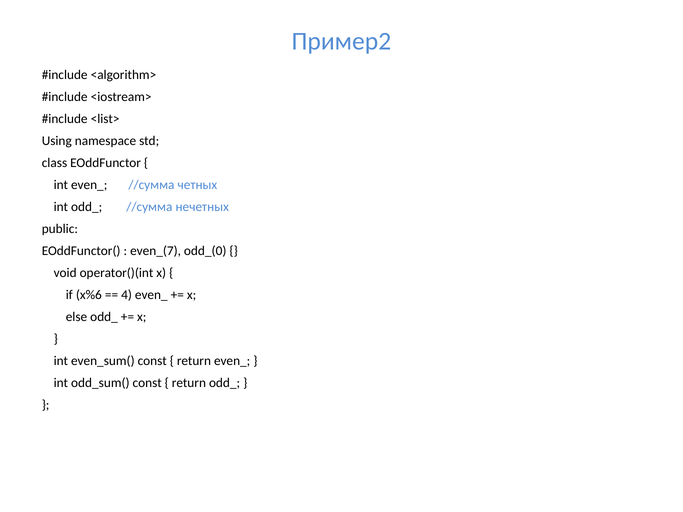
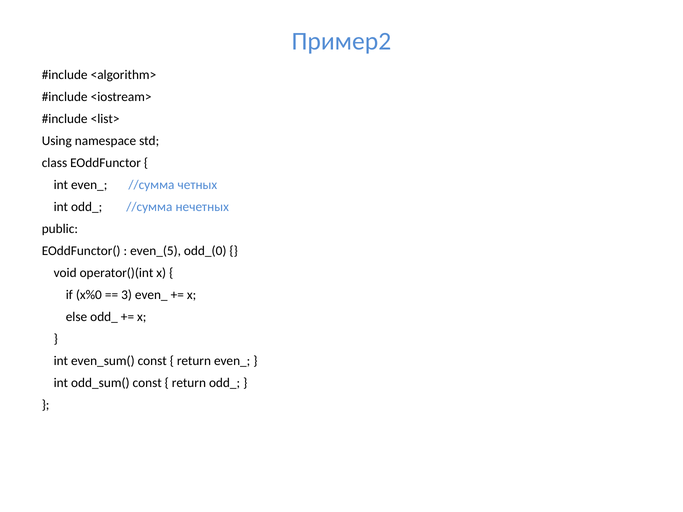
even_(7: even_(7 -> even_(5 (156, 251)
x%6: x%6 -> x%0 (89, 295)
4: 4 -> 3 (127, 295)
